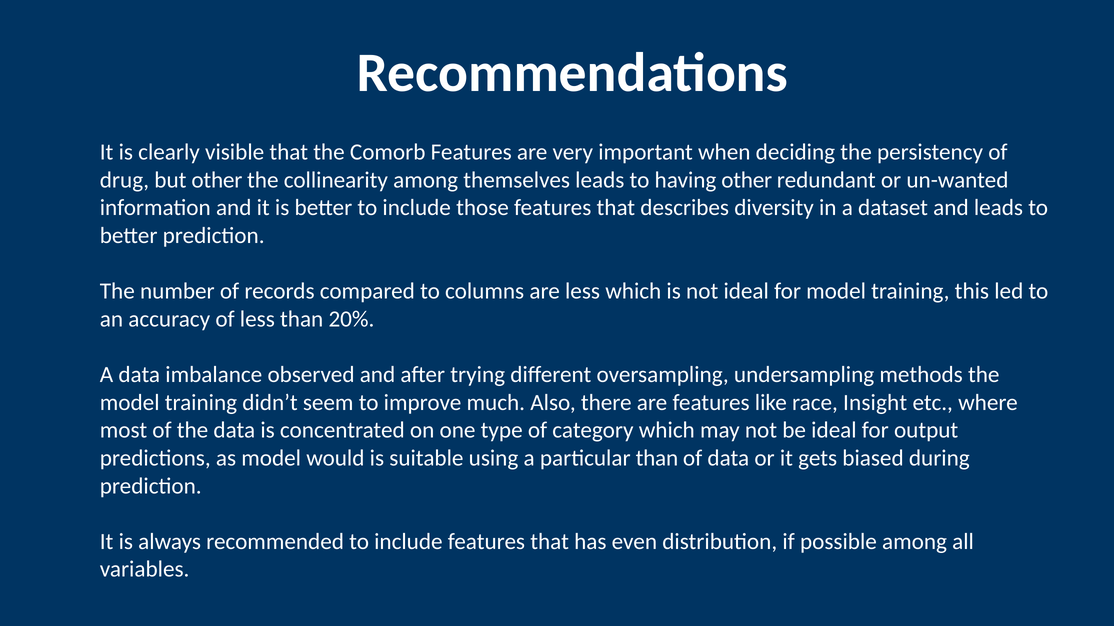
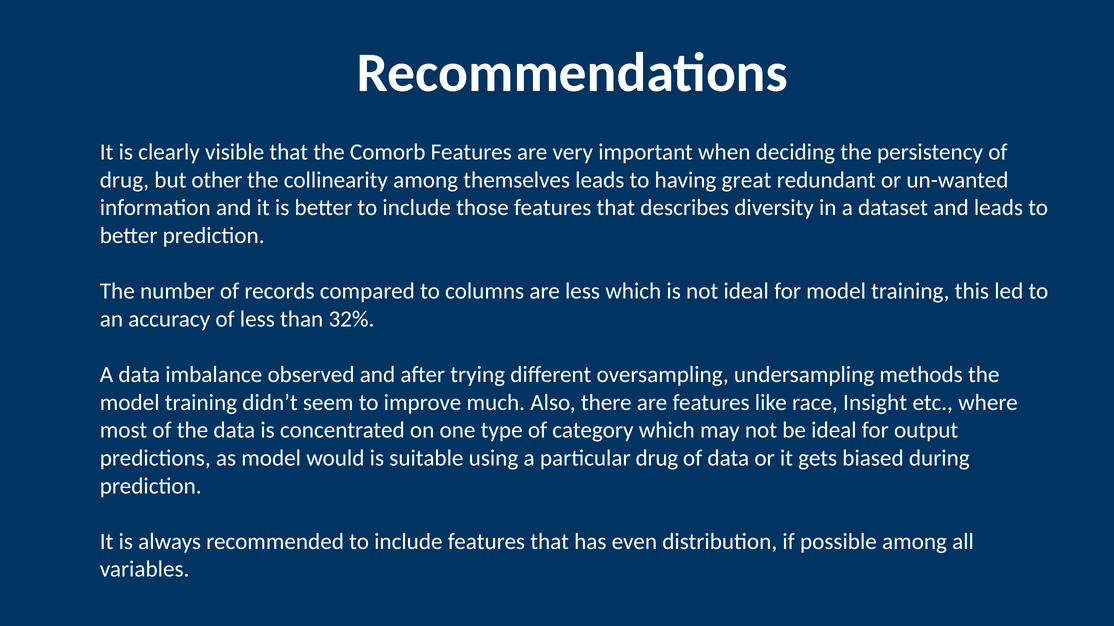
having other: other -> great (747, 180)
20%: 20% -> 32% (351, 319)
particular than: than -> drug (657, 458)
